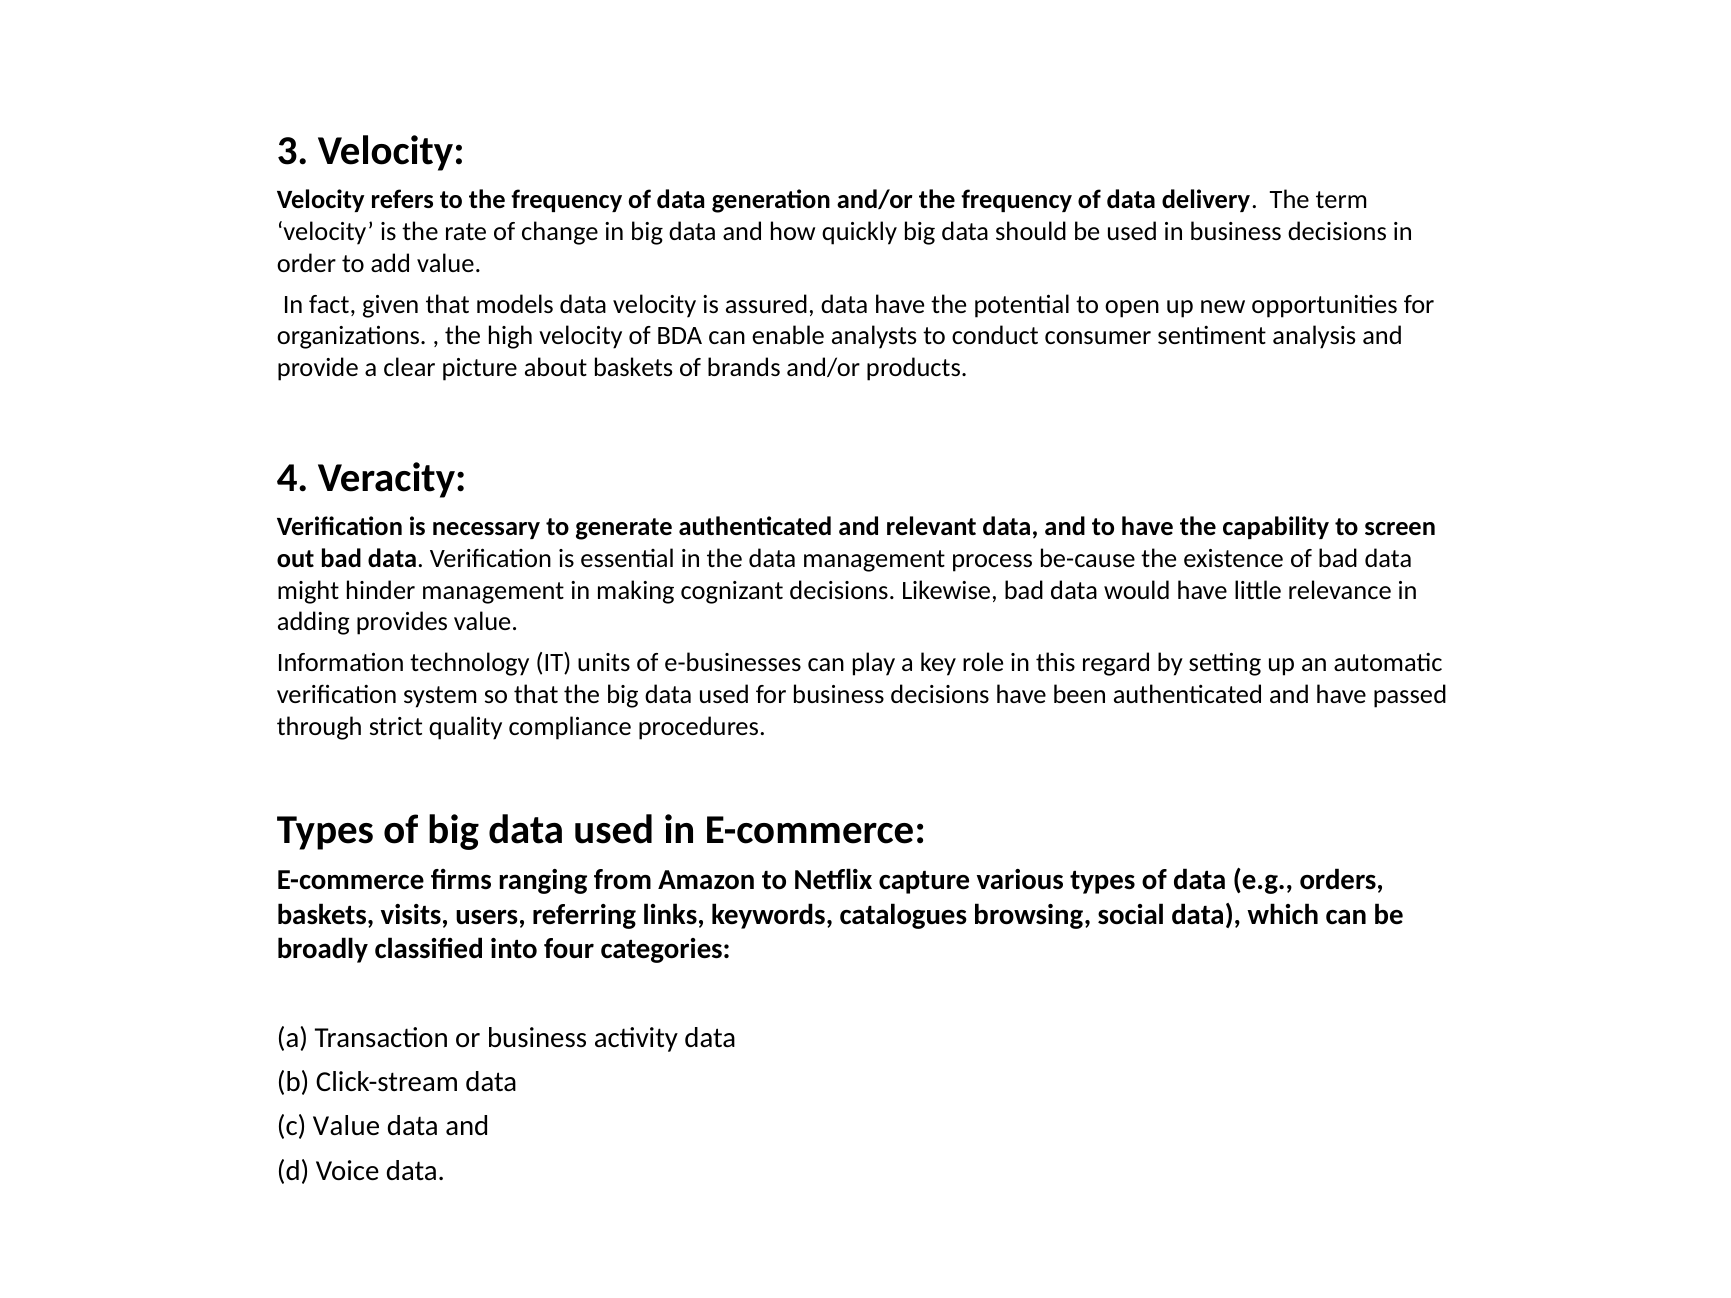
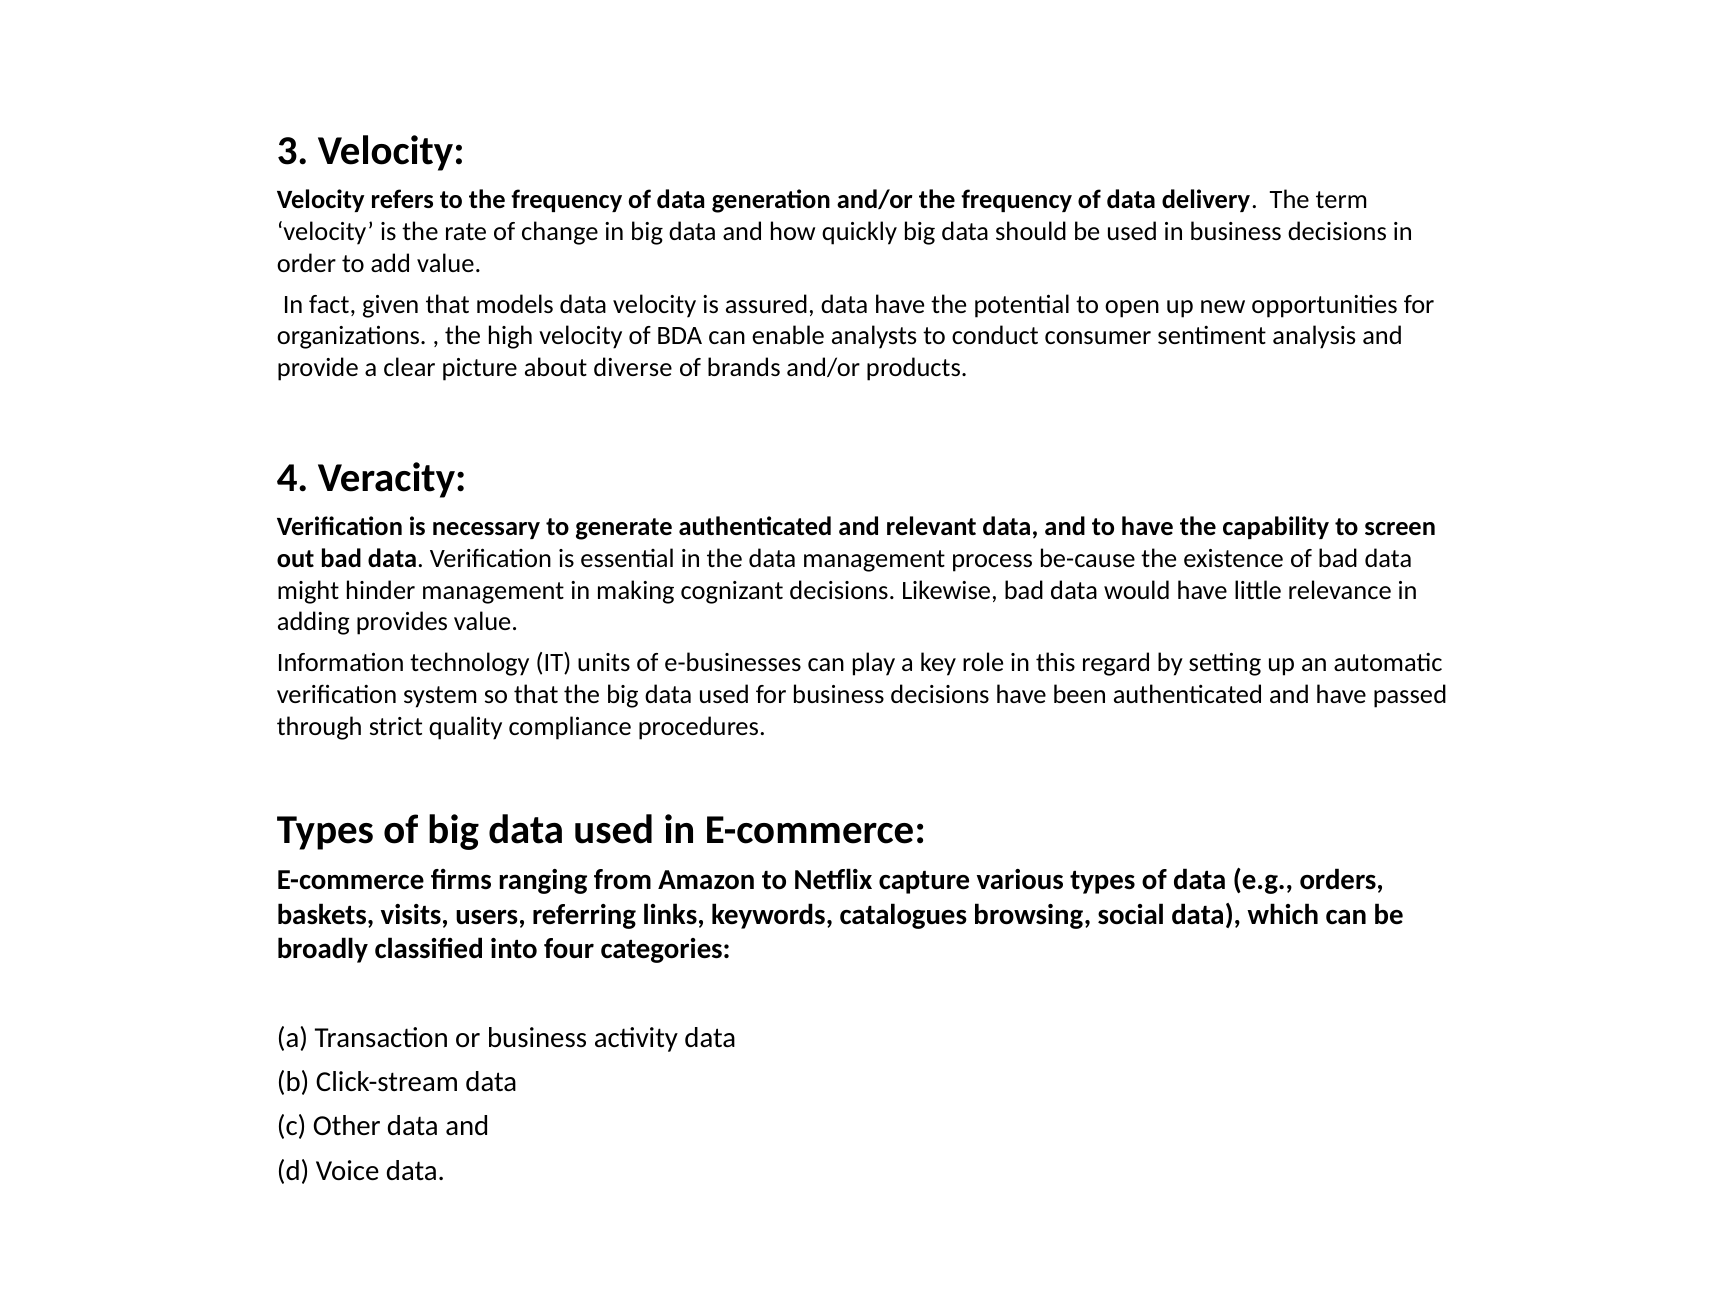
about baskets: baskets -> diverse (633, 368)
c Value: Value -> Other (347, 1127)
